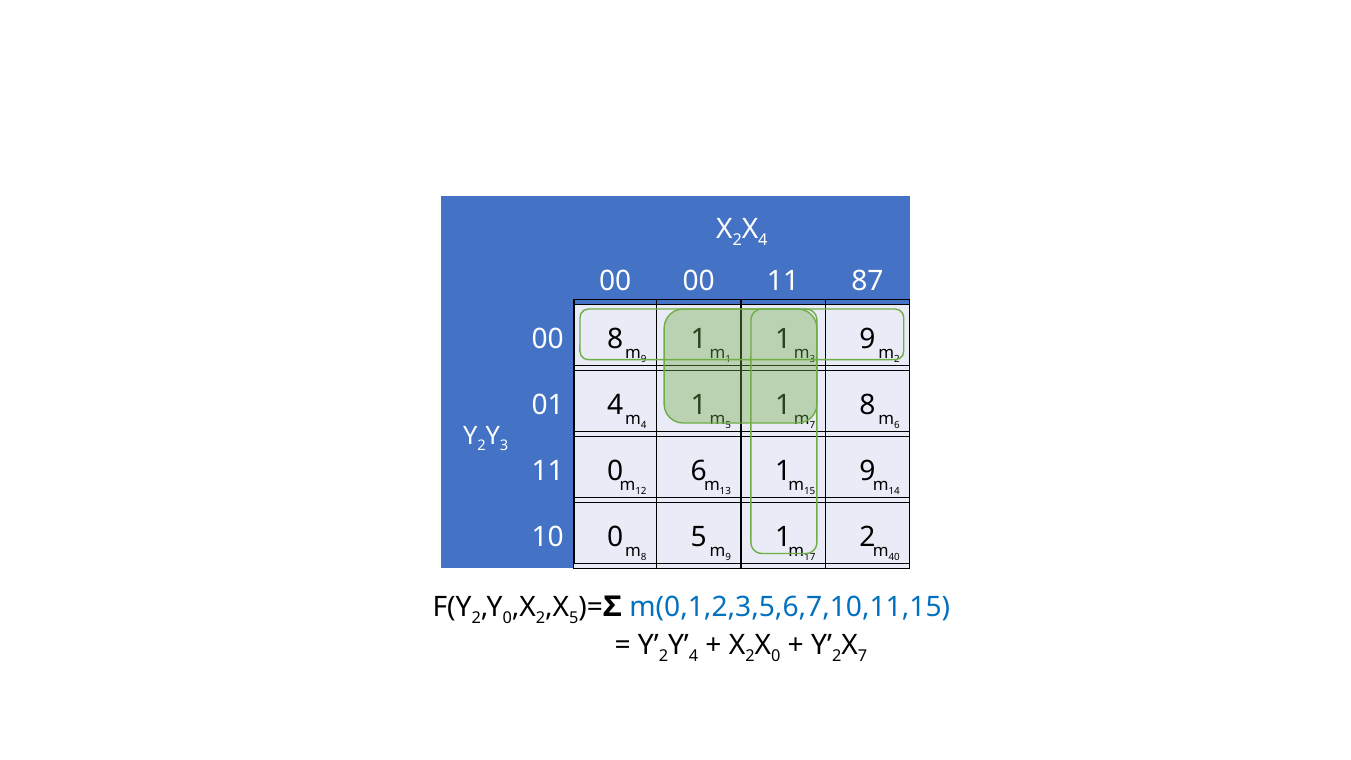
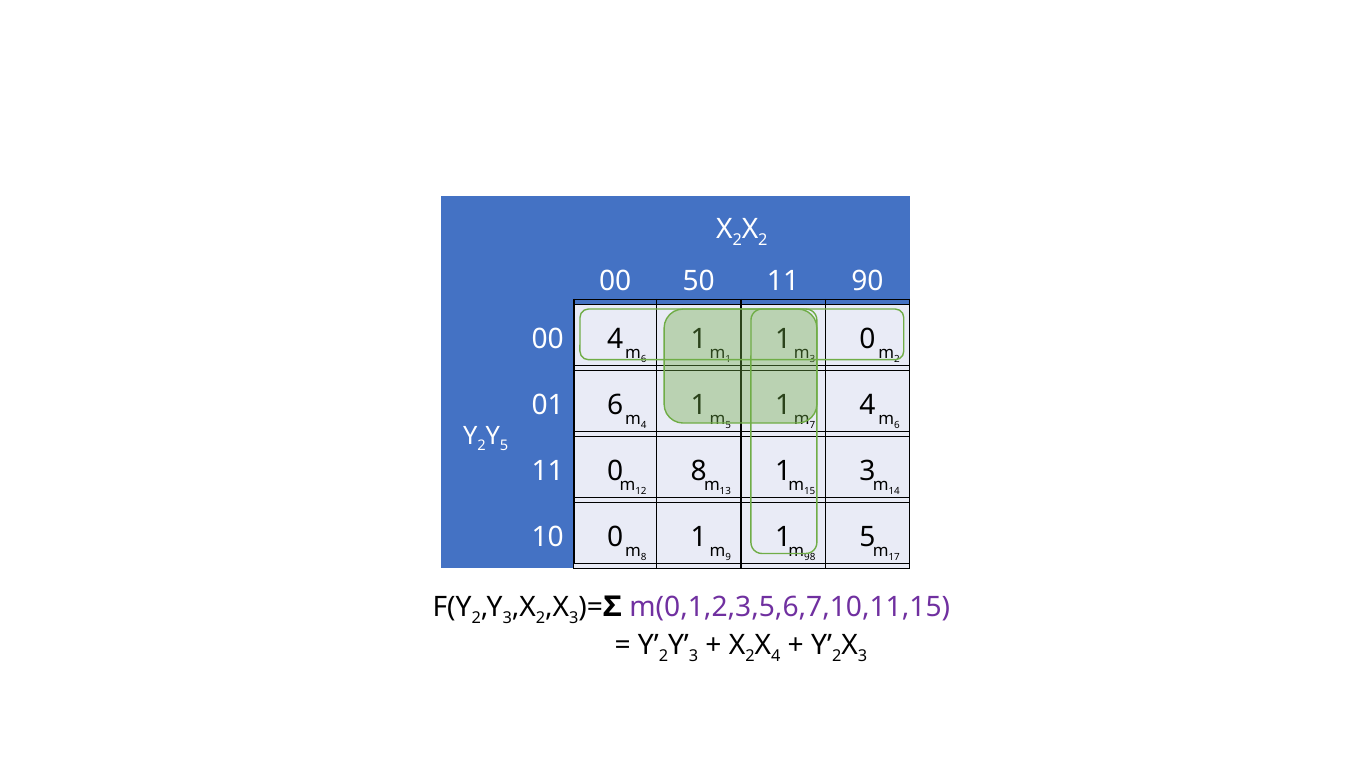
4: 4 -> 2 (763, 240)
00 00: 00 -> 50 (699, 281)
87: 87 -> 90 (867, 281)
00 8: 8 -> 4 (615, 339)
9: 9 -> 0 (868, 339)
9: 9 -> 6 (644, 359)
01 4: 4 -> 6 (615, 405)
8: 8 -> 4 (868, 405)
3: 3 -> 5 (504, 446)
0 6: 6 -> 8 (699, 471)
9: 9 -> 3 (868, 471)
0 5: 5 -> 1 (699, 537)
1 2: 2 -> 5 (868, 537)
17: 17 -> 98 (810, 557)
40: 40 -> 17 (894, 557)
0: 0 -> 3 (507, 618)
5: 5 -> 3 (574, 618)
m(0,1,2,3,5,6,7,10,11,15 colour: blue -> purple (790, 607)
4: 4 -> 3 (694, 656)
0: 0 -> 4 (776, 656)
7: 7 -> 3 (862, 656)
